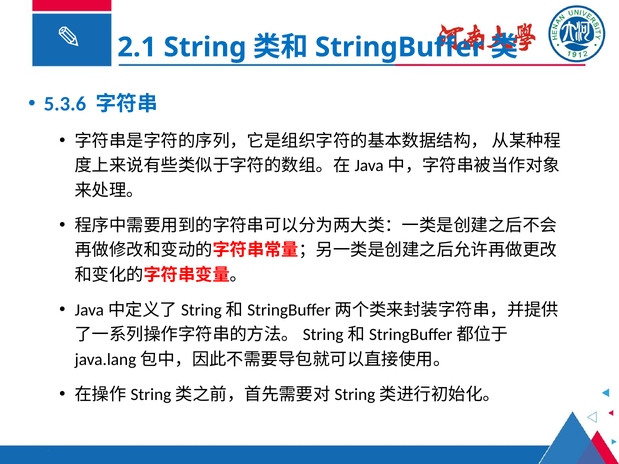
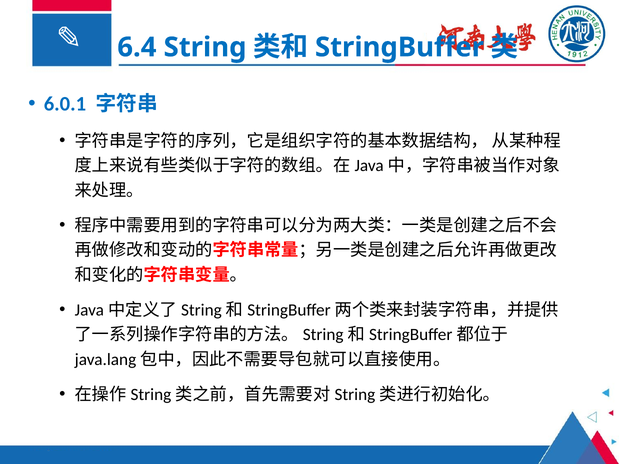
2.1: 2.1 -> 6.4 (137, 47)
5.3.6: 5.3.6 -> 6.0.1 (65, 104)
